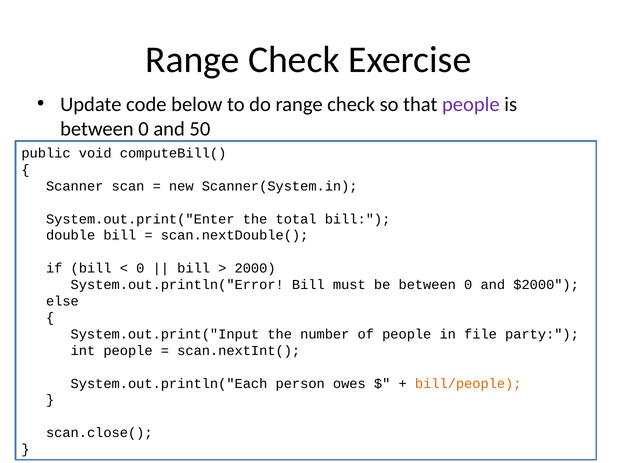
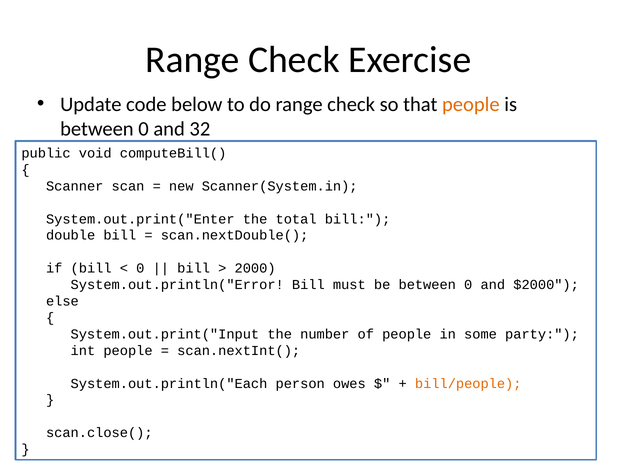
people colour: purple -> orange (471, 104)
50: 50 -> 32 (200, 129)
file: file -> some (481, 334)
